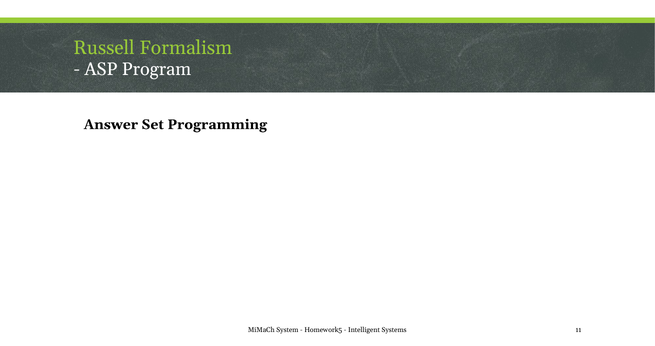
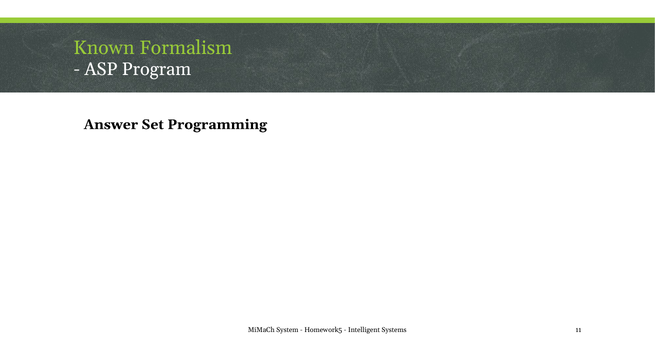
Russell: Russell -> Known (104, 48)
